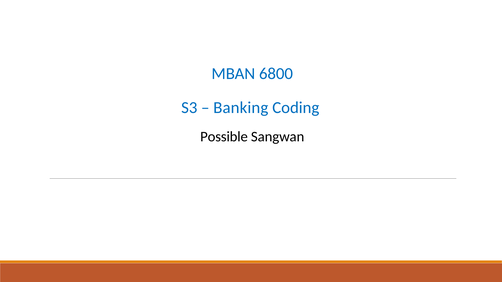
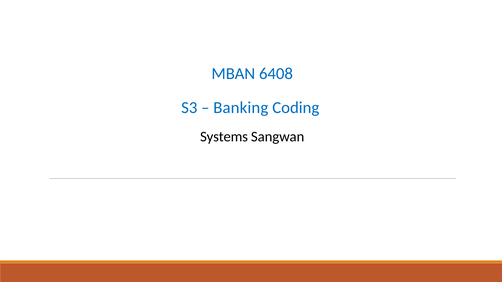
6800: 6800 -> 6408 (276, 74)
Possible: Possible -> Systems (224, 137)
